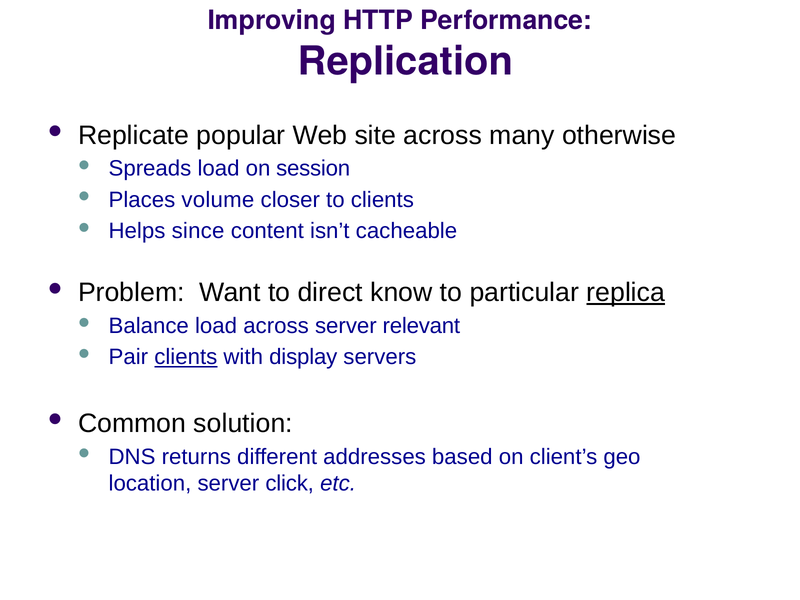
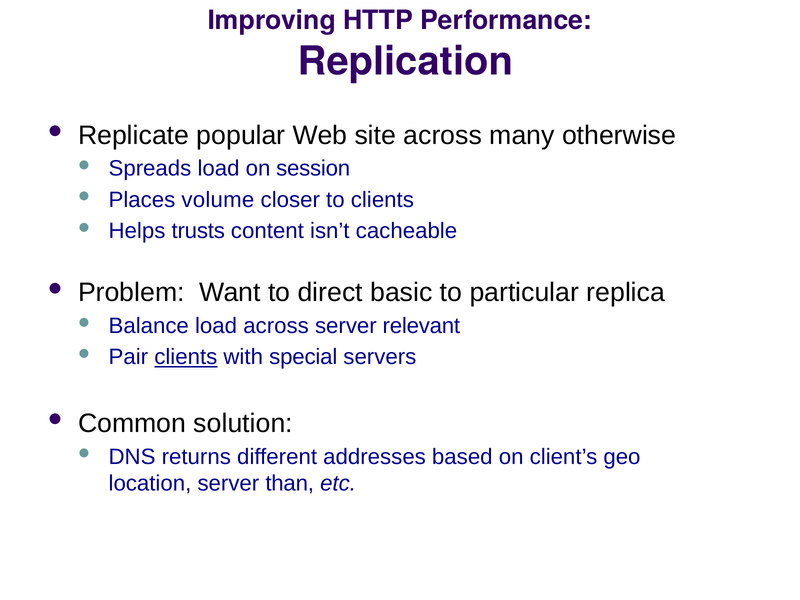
since: since -> trusts (198, 231)
know: know -> basic (401, 293)
replica underline: present -> none (626, 293)
display: display -> special (303, 357)
click: click -> than (290, 483)
